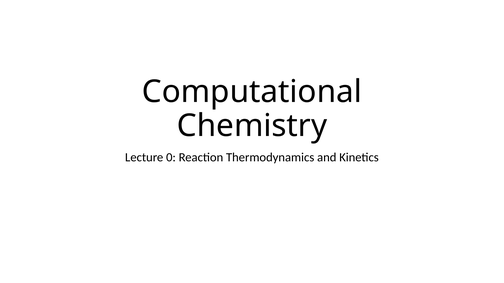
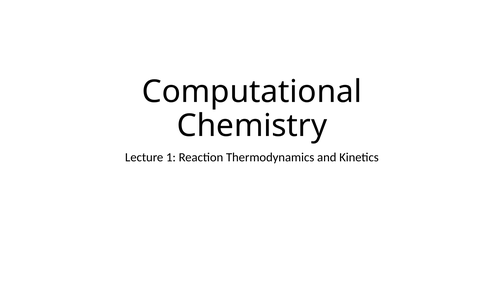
0: 0 -> 1 (171, 158)
